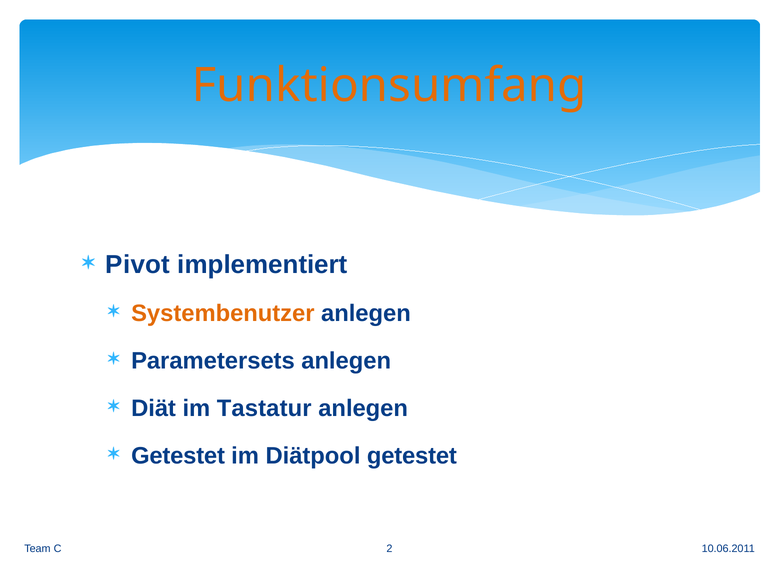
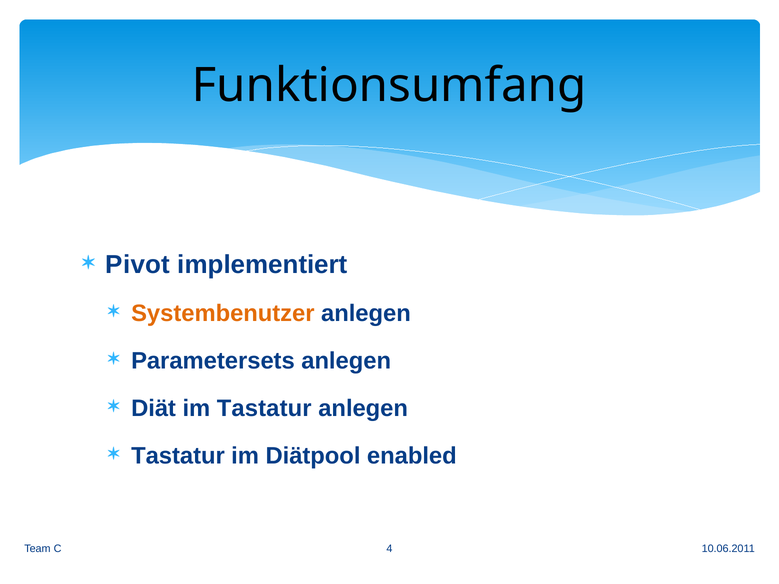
Funktionsumfang colour: orange -> black (389, 86)
Getestet: Getestet -> Tastatur (178, 456)
Diätpool getestet: getestet -> enabled (412, 456)
2: 2 -> 4 (390, 549)
